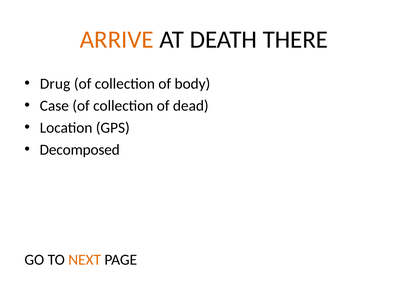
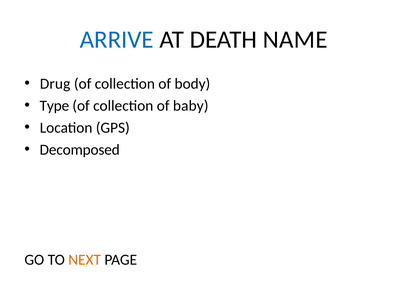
ARRIVE colour: orange -> blue (117, 39)
THERE: THERE -> NAME (295, 39)
Case: Case -> Type (54, 106)
dead: dead -> baby (191, 106)
